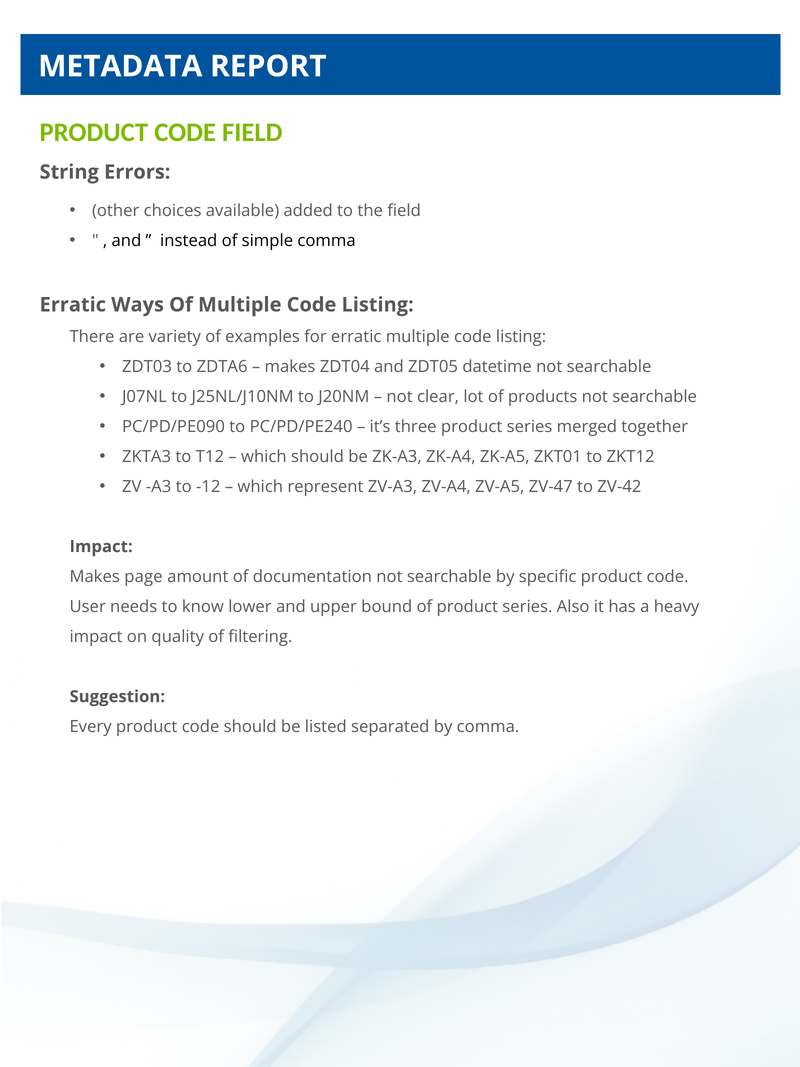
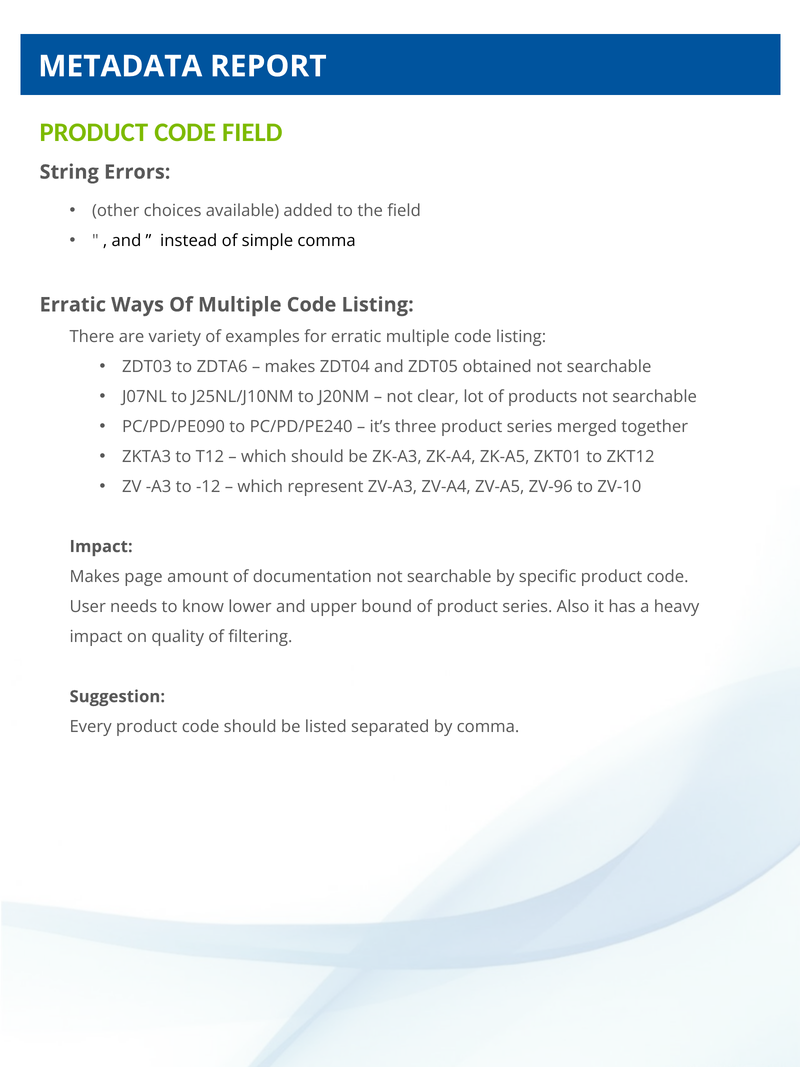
datetime: datetime -> obtained (497, 366)
ZV-47: ZV-47 -> ZV-96 (551, 486)
ZV-42: ZV-42 -> ZV-10 (619, 486)
